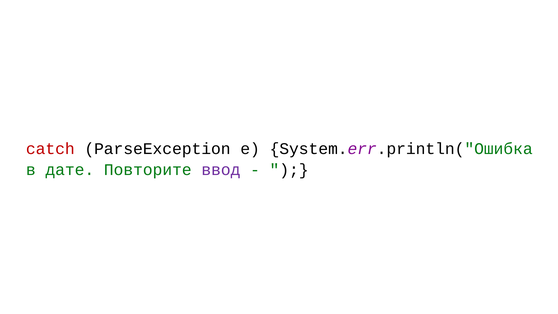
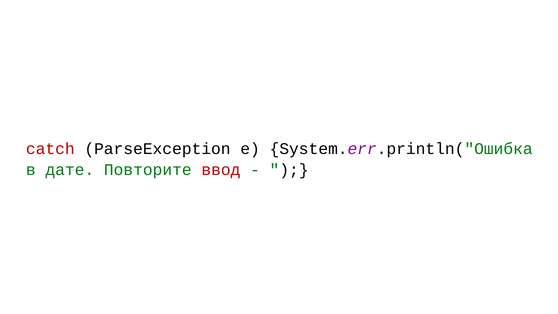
ввод colour: purple -> red (221, 170)
